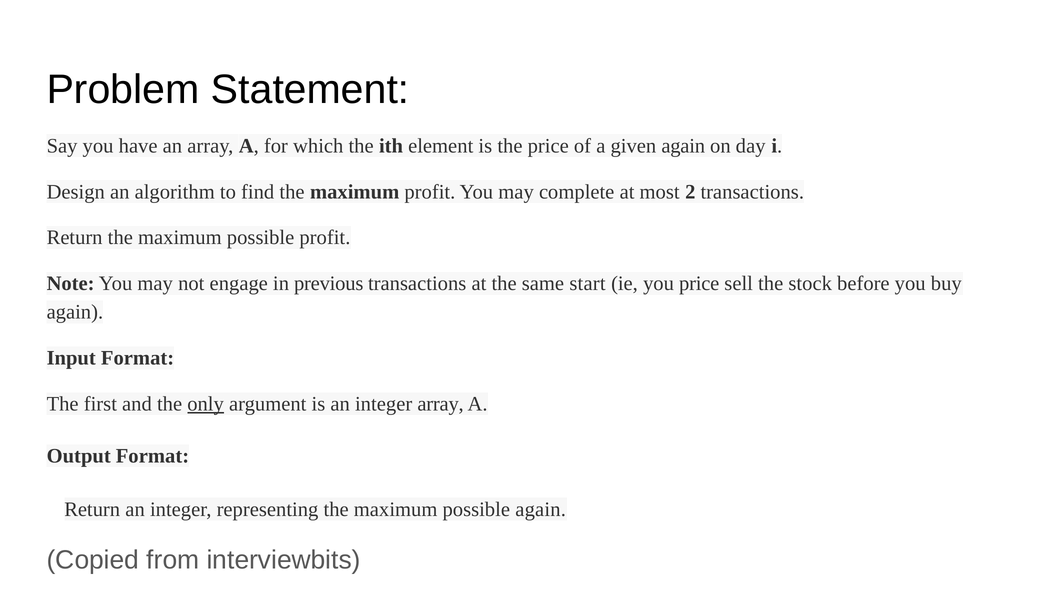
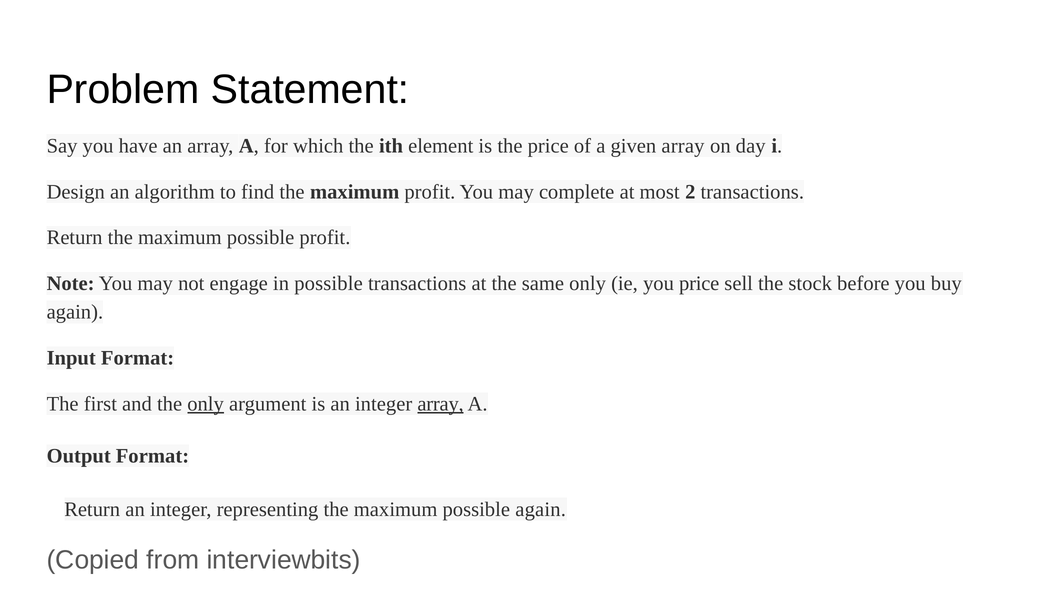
given again: again -> array (683, 146)
in previous: previous -> possible (329, 284)
same start: start -> only (588, 284)
array underline: none -> present (441, 404)
